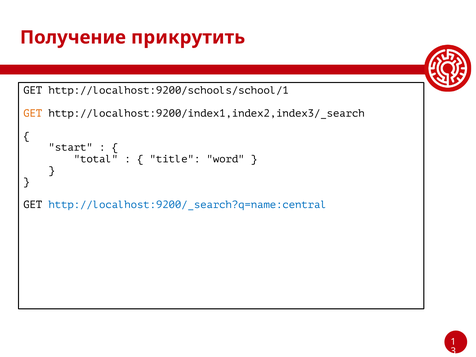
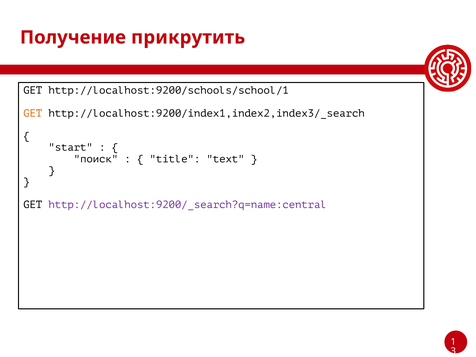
total: total -> поиск (96, 159)
word: word -> text (226, 159)
http://localhost:9200/_search?q=name:central colour: blue -> purple (188, 205)
